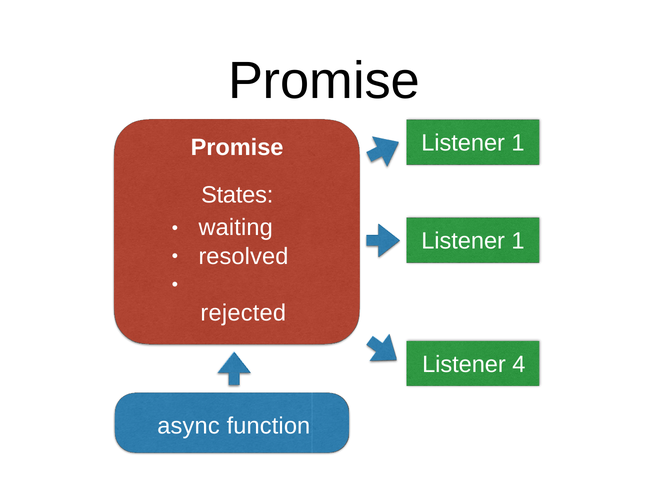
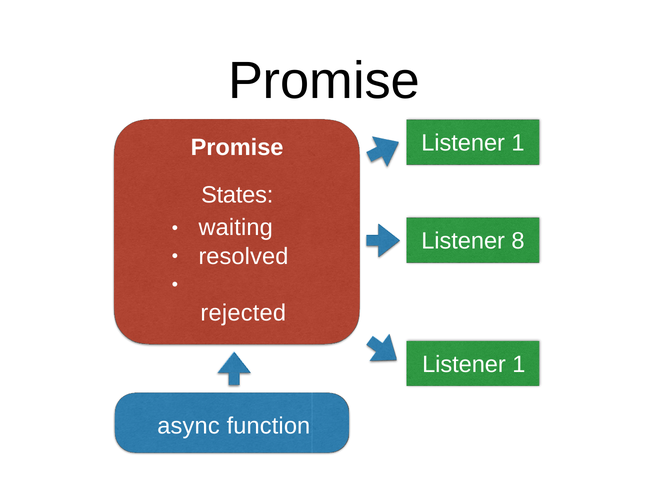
1: 1 -> 8 (518, 241)
4: 4 -> 1 (519, 364)
